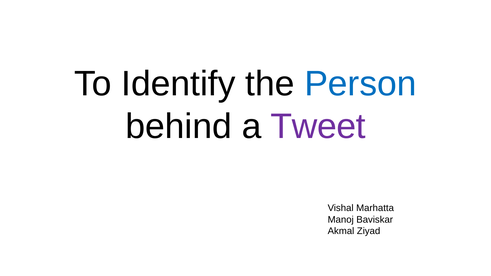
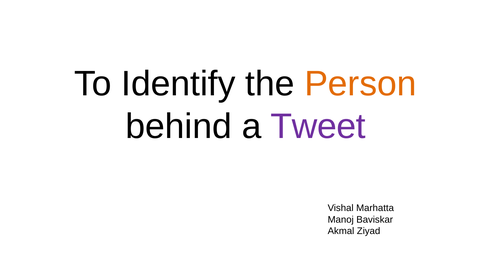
Person colour: blue -> orange (360, 84)
